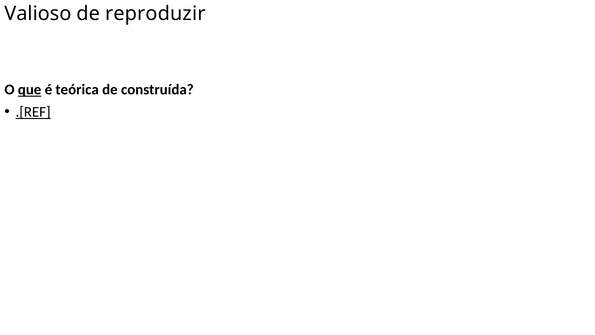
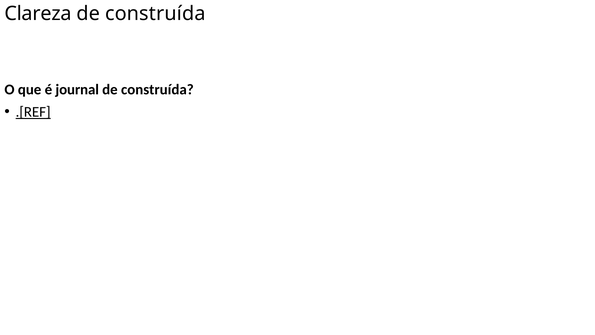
Valioso: Valioso -> Clareza (38, 14)
reproduzir: reproduzir -> construída (155, 14)
que underline: present -> none (30, 90)
teórica: teórica -> journal (77, 90)
